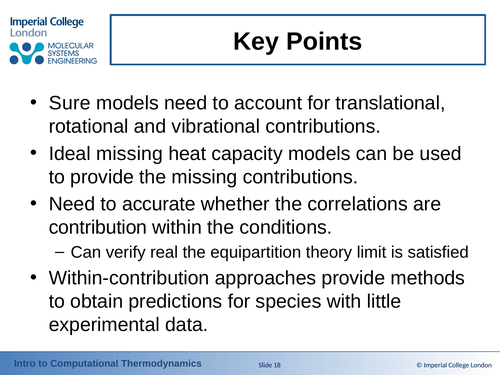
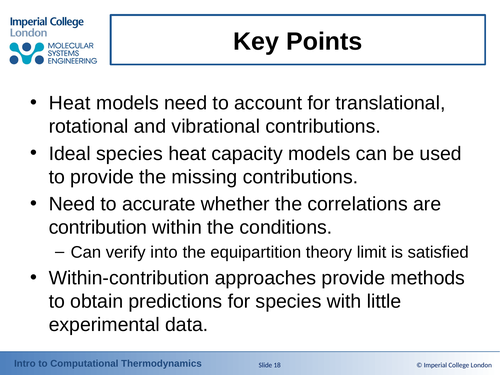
Sure: Sure -> Heat (70, 103)
Ideal missing: missing -> species (130, 154)
real: real -> into (164, 252)
